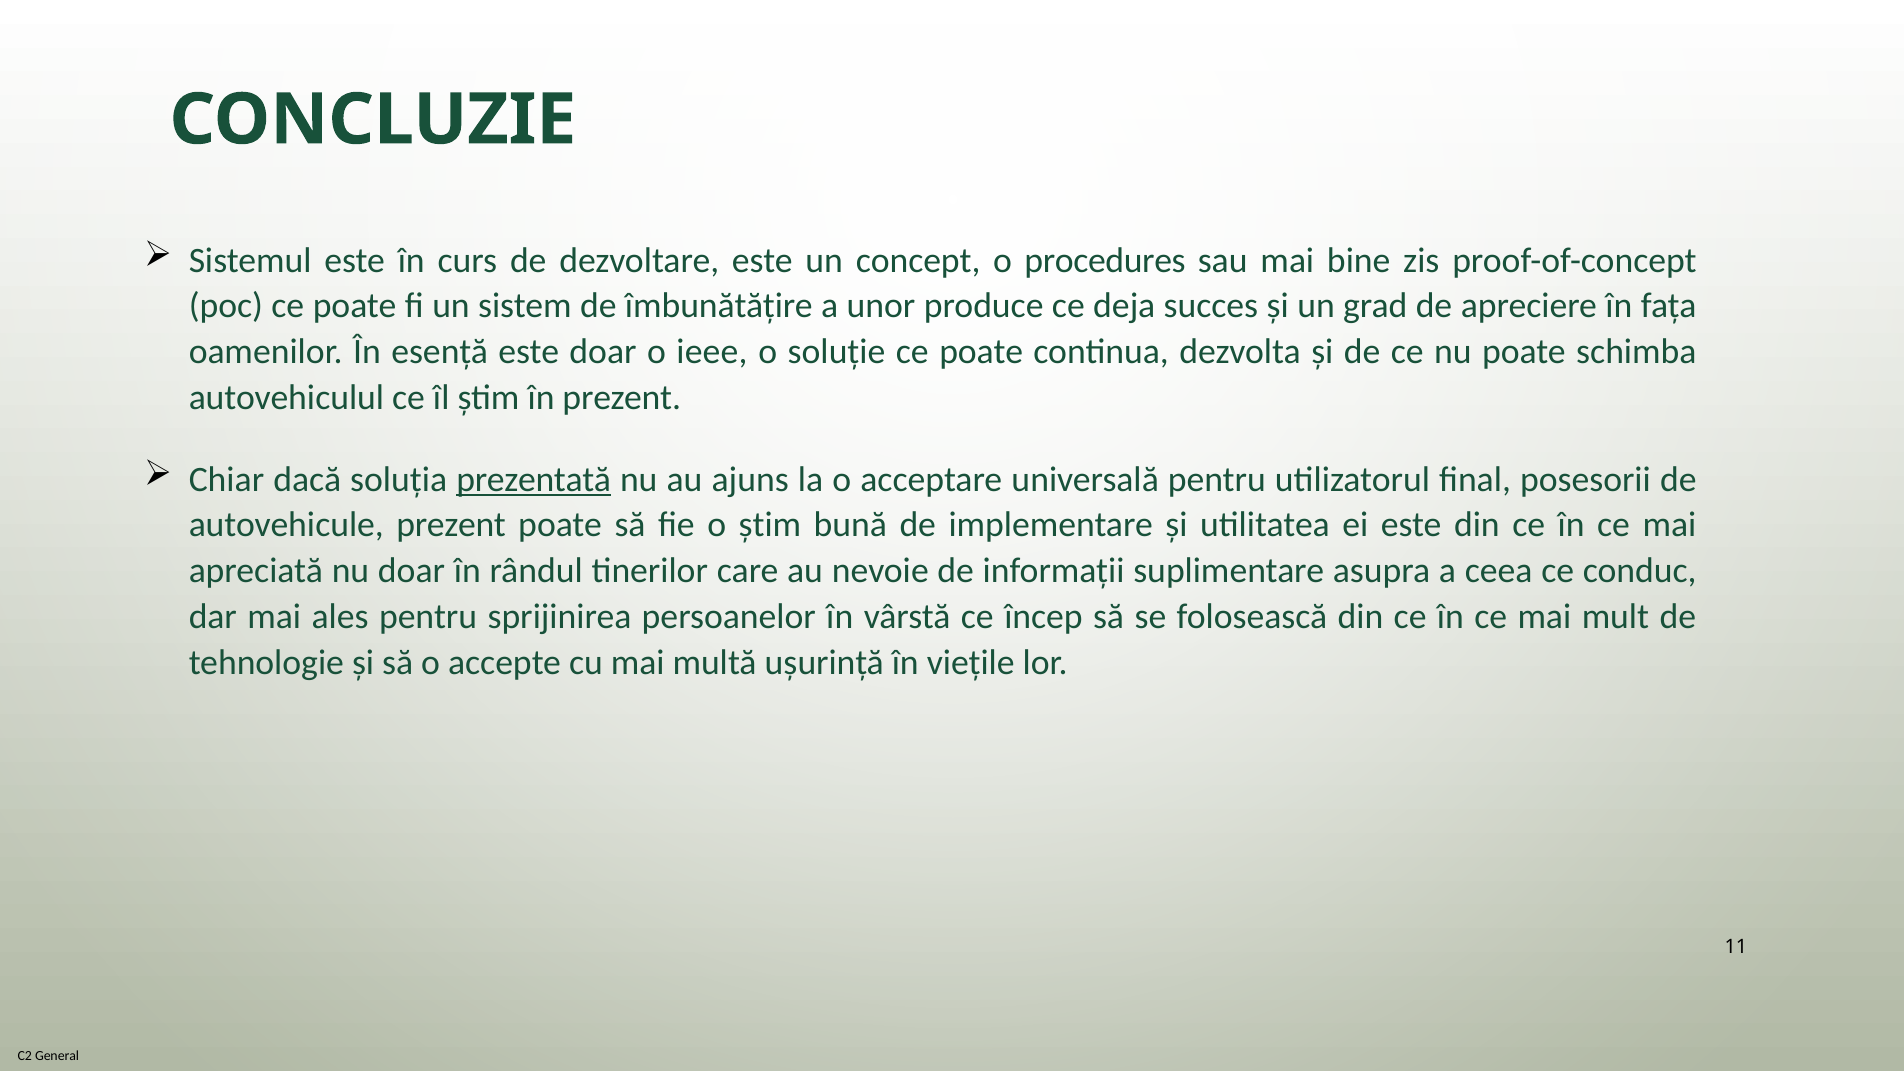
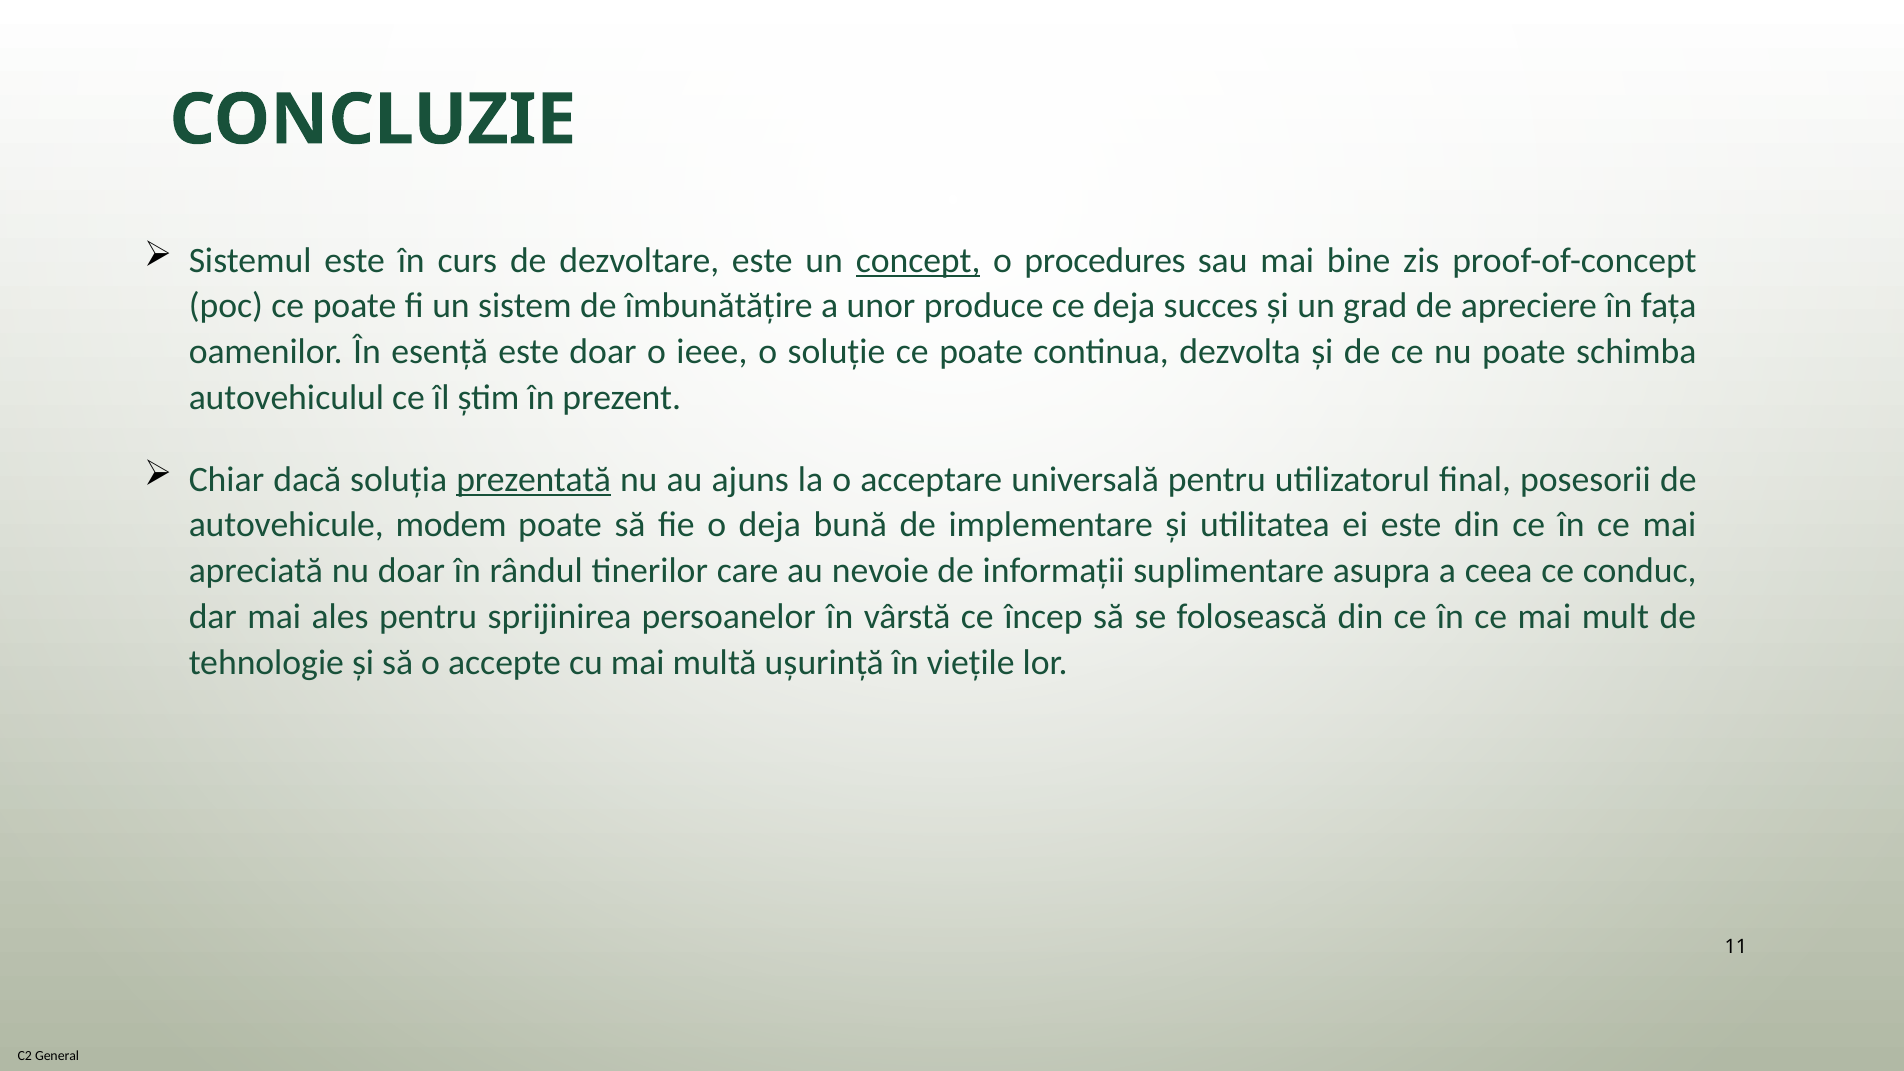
concept underline: none -> present (918, 260)
autovehicule prezent: prezent -> modem (451, 525)
o știm: știm -> deja (770, 525)
